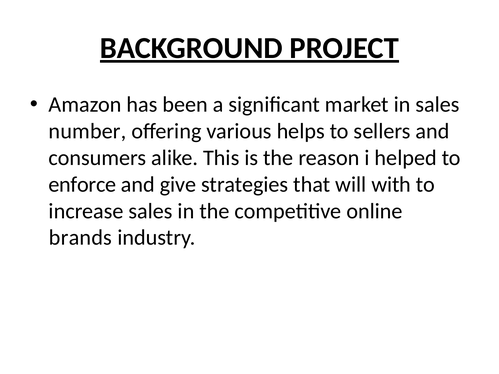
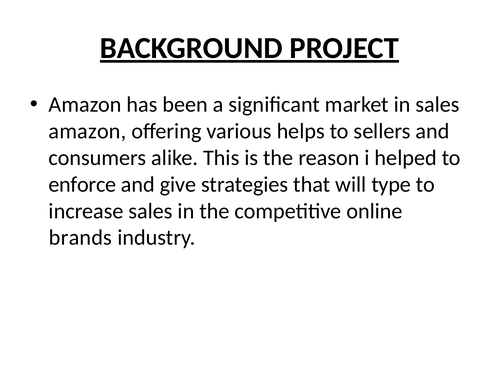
number: number -> amazon (87, 131)
with: with -> type (391, 185)
